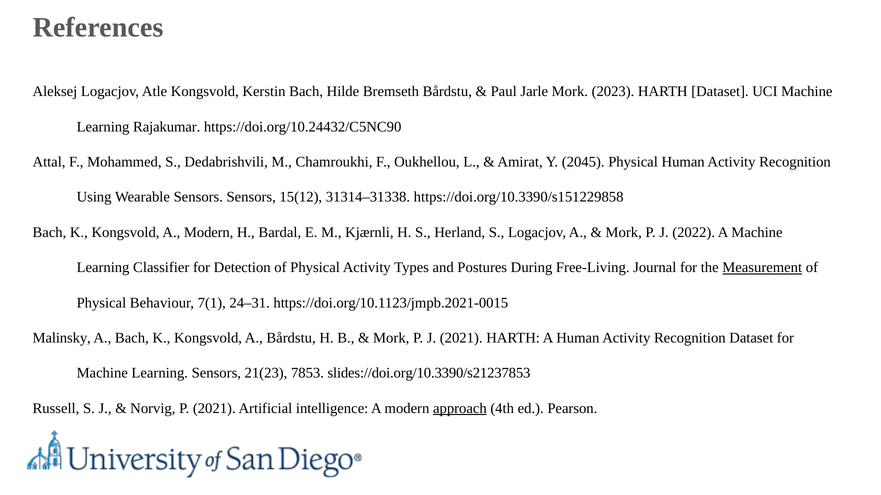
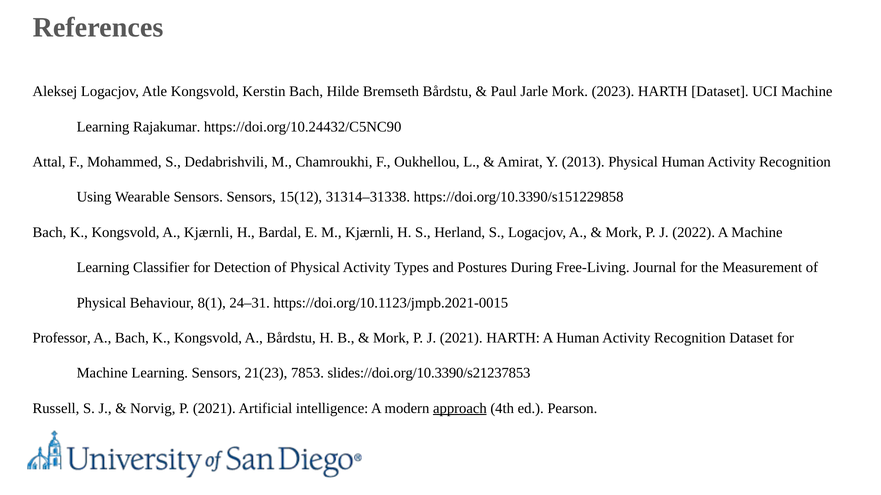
2045: 2045 -> 2013 (583, 162)
Kongsvold A Modern: Modern -> Kjærnli (209, 233)
Measurement underline: present -> none (762, 268)
7(1: 7(1 -> 8(1 (212, 303)
Malinsky: Malinsky -> Professor (62, 338)
